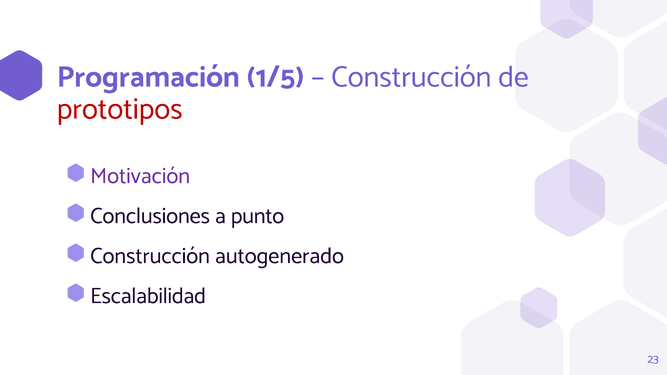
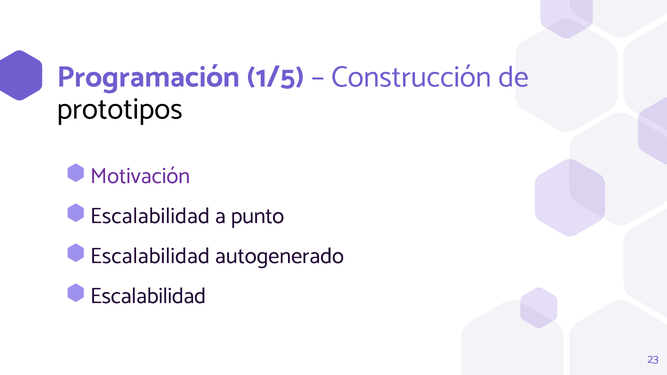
prototipos colour: red -> black (120, 109)
Conclusiones: Conclusiones -> Escalabilidad (150, 216)
Construcción: Construcción -> Escalabilidad (150, 256)
